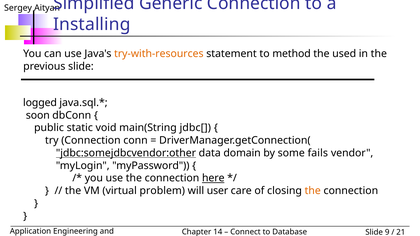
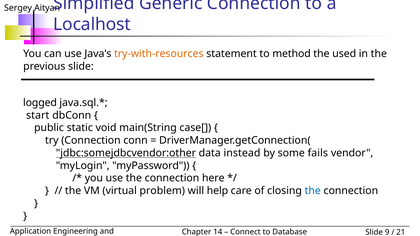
Installing: Installing -> Localhost (92, 24)
soon: soon -> start (38, 115)
jdbc[: jdbc[ -> case[ (195, 128)
domain: domain -> instead (242, 153)
here underline: present -> none (213, 178)
user: user -> help (217, 191)
the colour: orange -> blue (313, 191)
